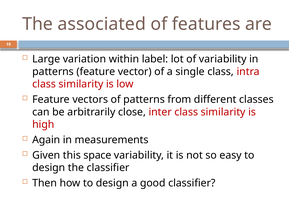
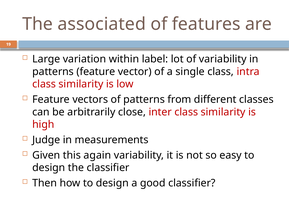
Again: Again -> Judge (46, 140)
space: space -> again (97, 155)
